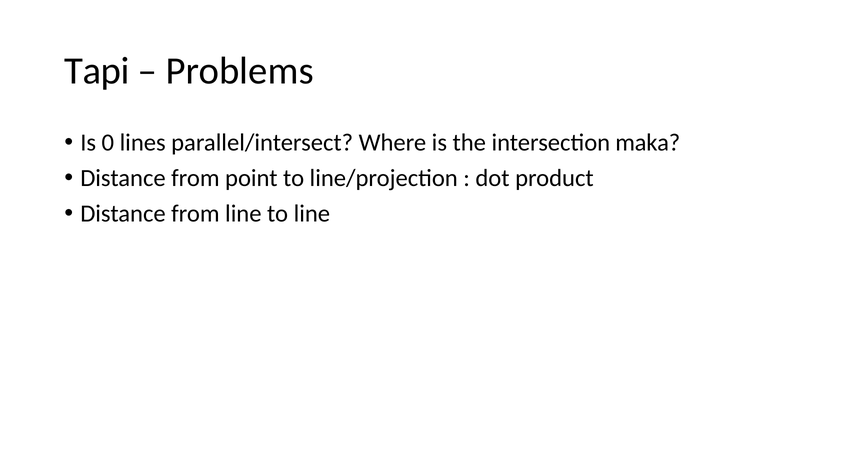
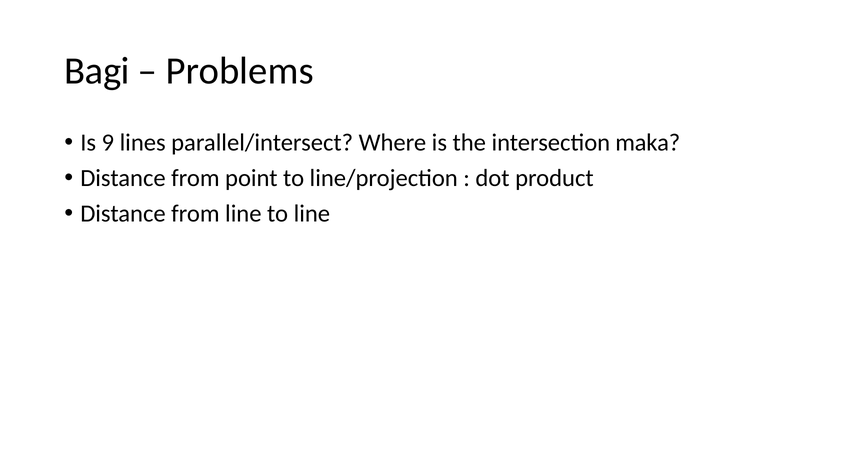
Tapi: Tapi -> Bagi (97, 71)
0: 0 -> 9 (108, 143)
